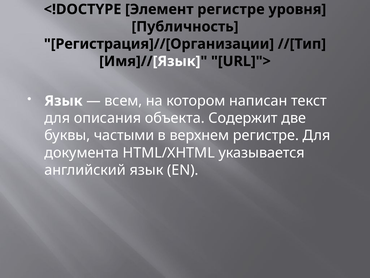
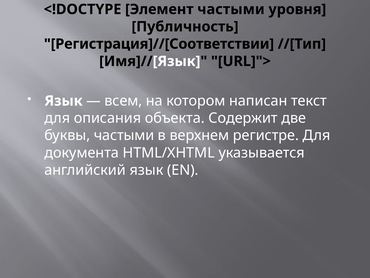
Элемент регистре: регистре -> частыми (231, 9)
Регистрация]//[Организации: Регистрация]//[Организации -> Регистрация]//[Соответствии (159, 44)
